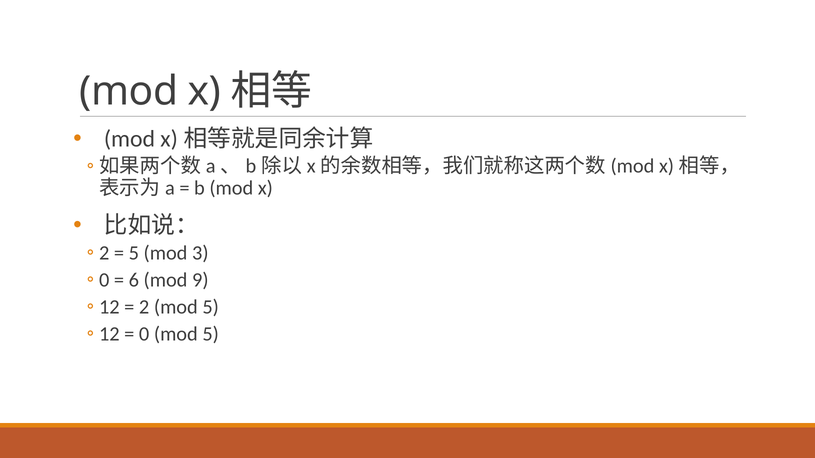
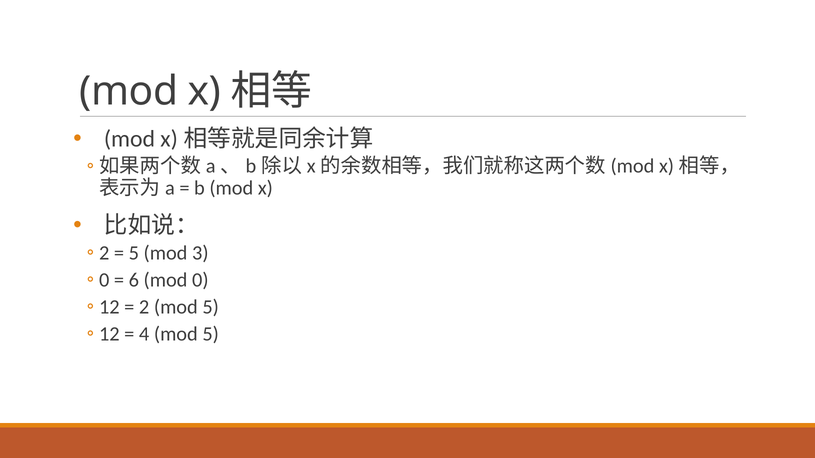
9: 9 -> 0 (200, 280)
0: 0 -> 4 (144, 334)
